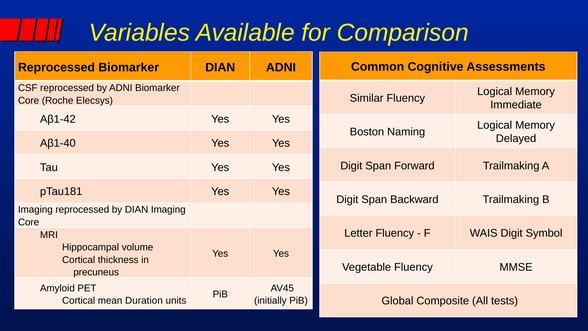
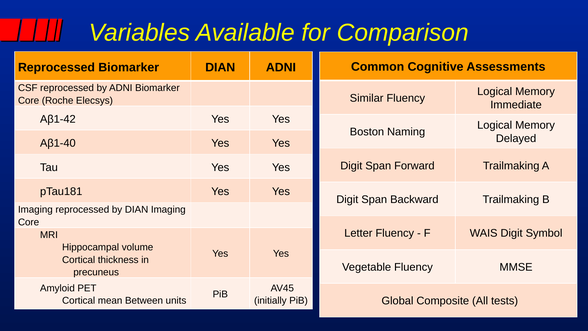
Duration: Duration -> Between (144, 300)
